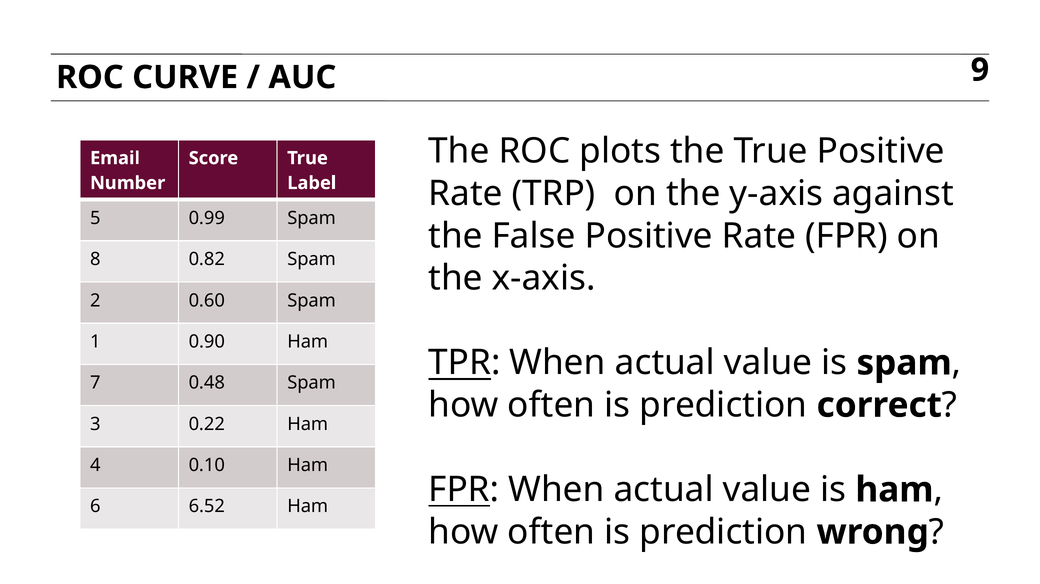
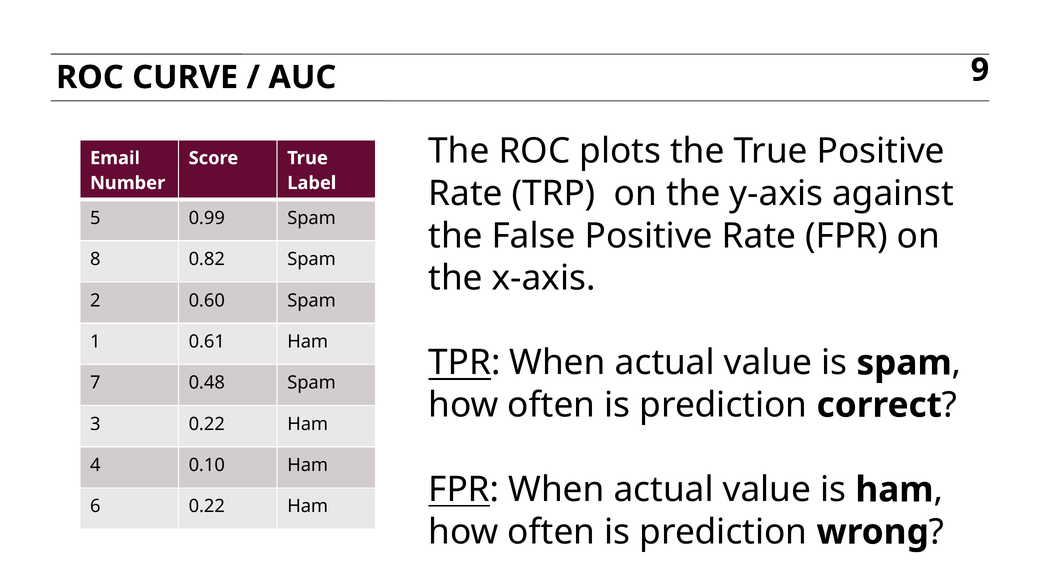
0.90: 0.90 -> 0.61 (207, 342)
6 6.52: 6.52 -> 0.22 (207, 506)
